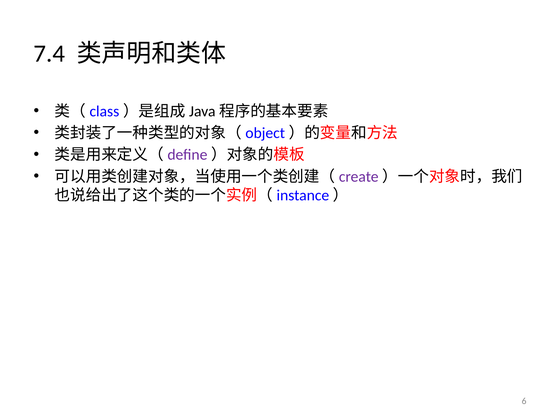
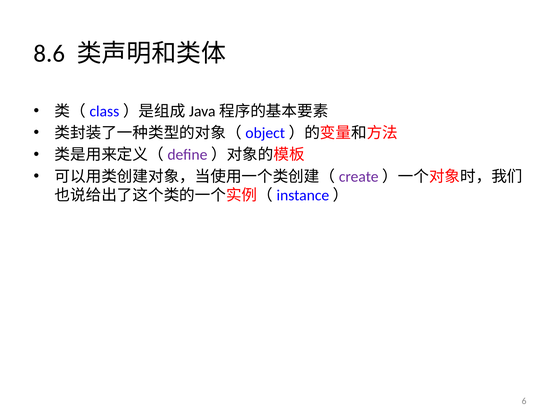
7.4: 7.4 -> 8.6 (49, 54)
